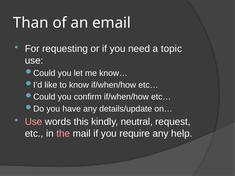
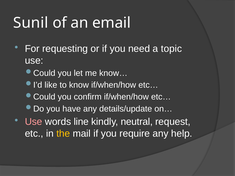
Than: Than -> Sunil (31, 23)
this: this -> line (81, 122)
the colour: pink -> yellow (63, 134)
